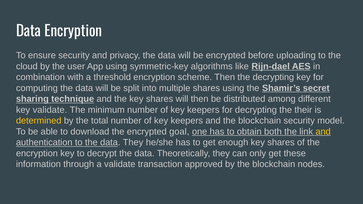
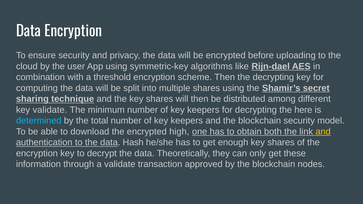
their: their -> here (303, 110)
determined colour: yellow -> light blue (39, 121)
goal: goal -> high (179, 132)
data They: They -> Hash (133, 143)
